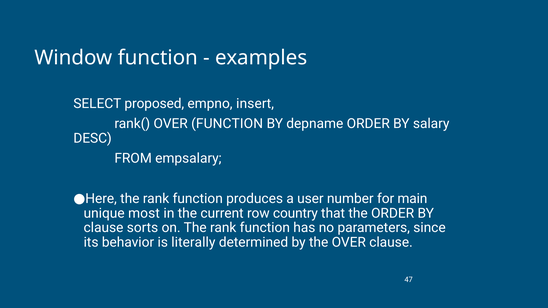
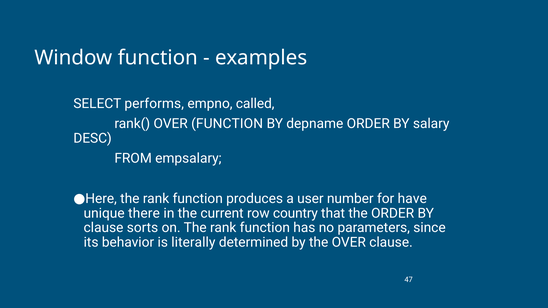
proposed: proposed -> performs (154, 104)
insert: insert -> called (255, 104)
main: main -> have (412, 199)
most: most -> there (144, 213)
